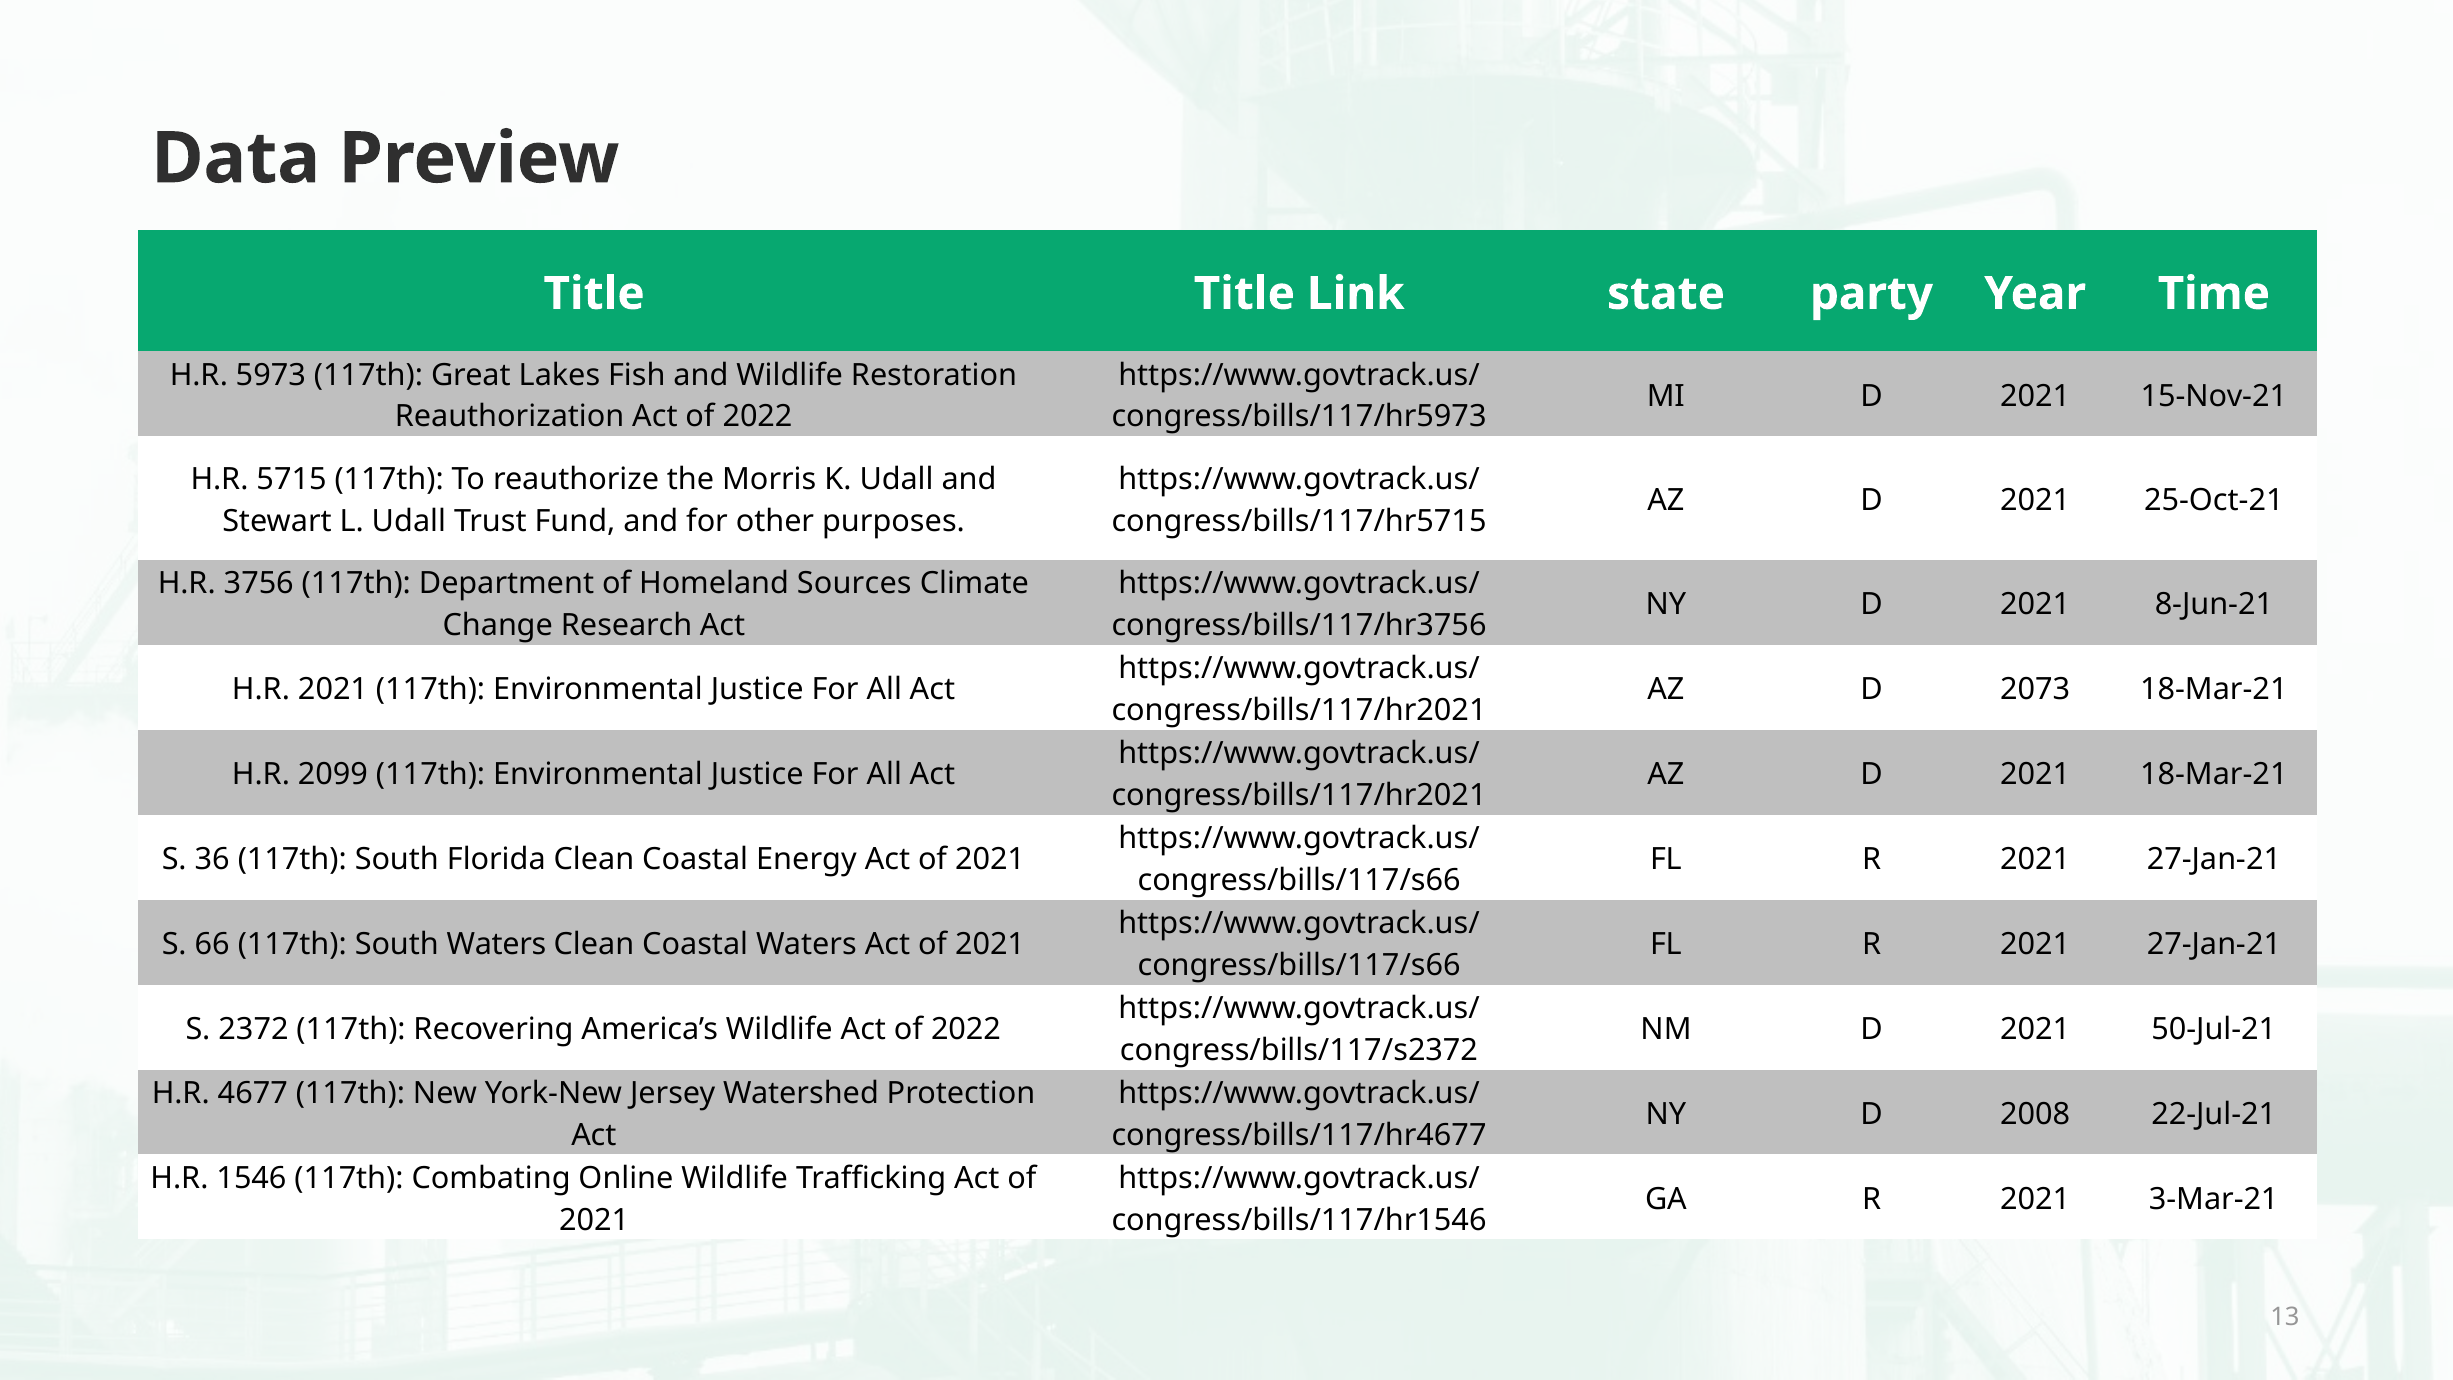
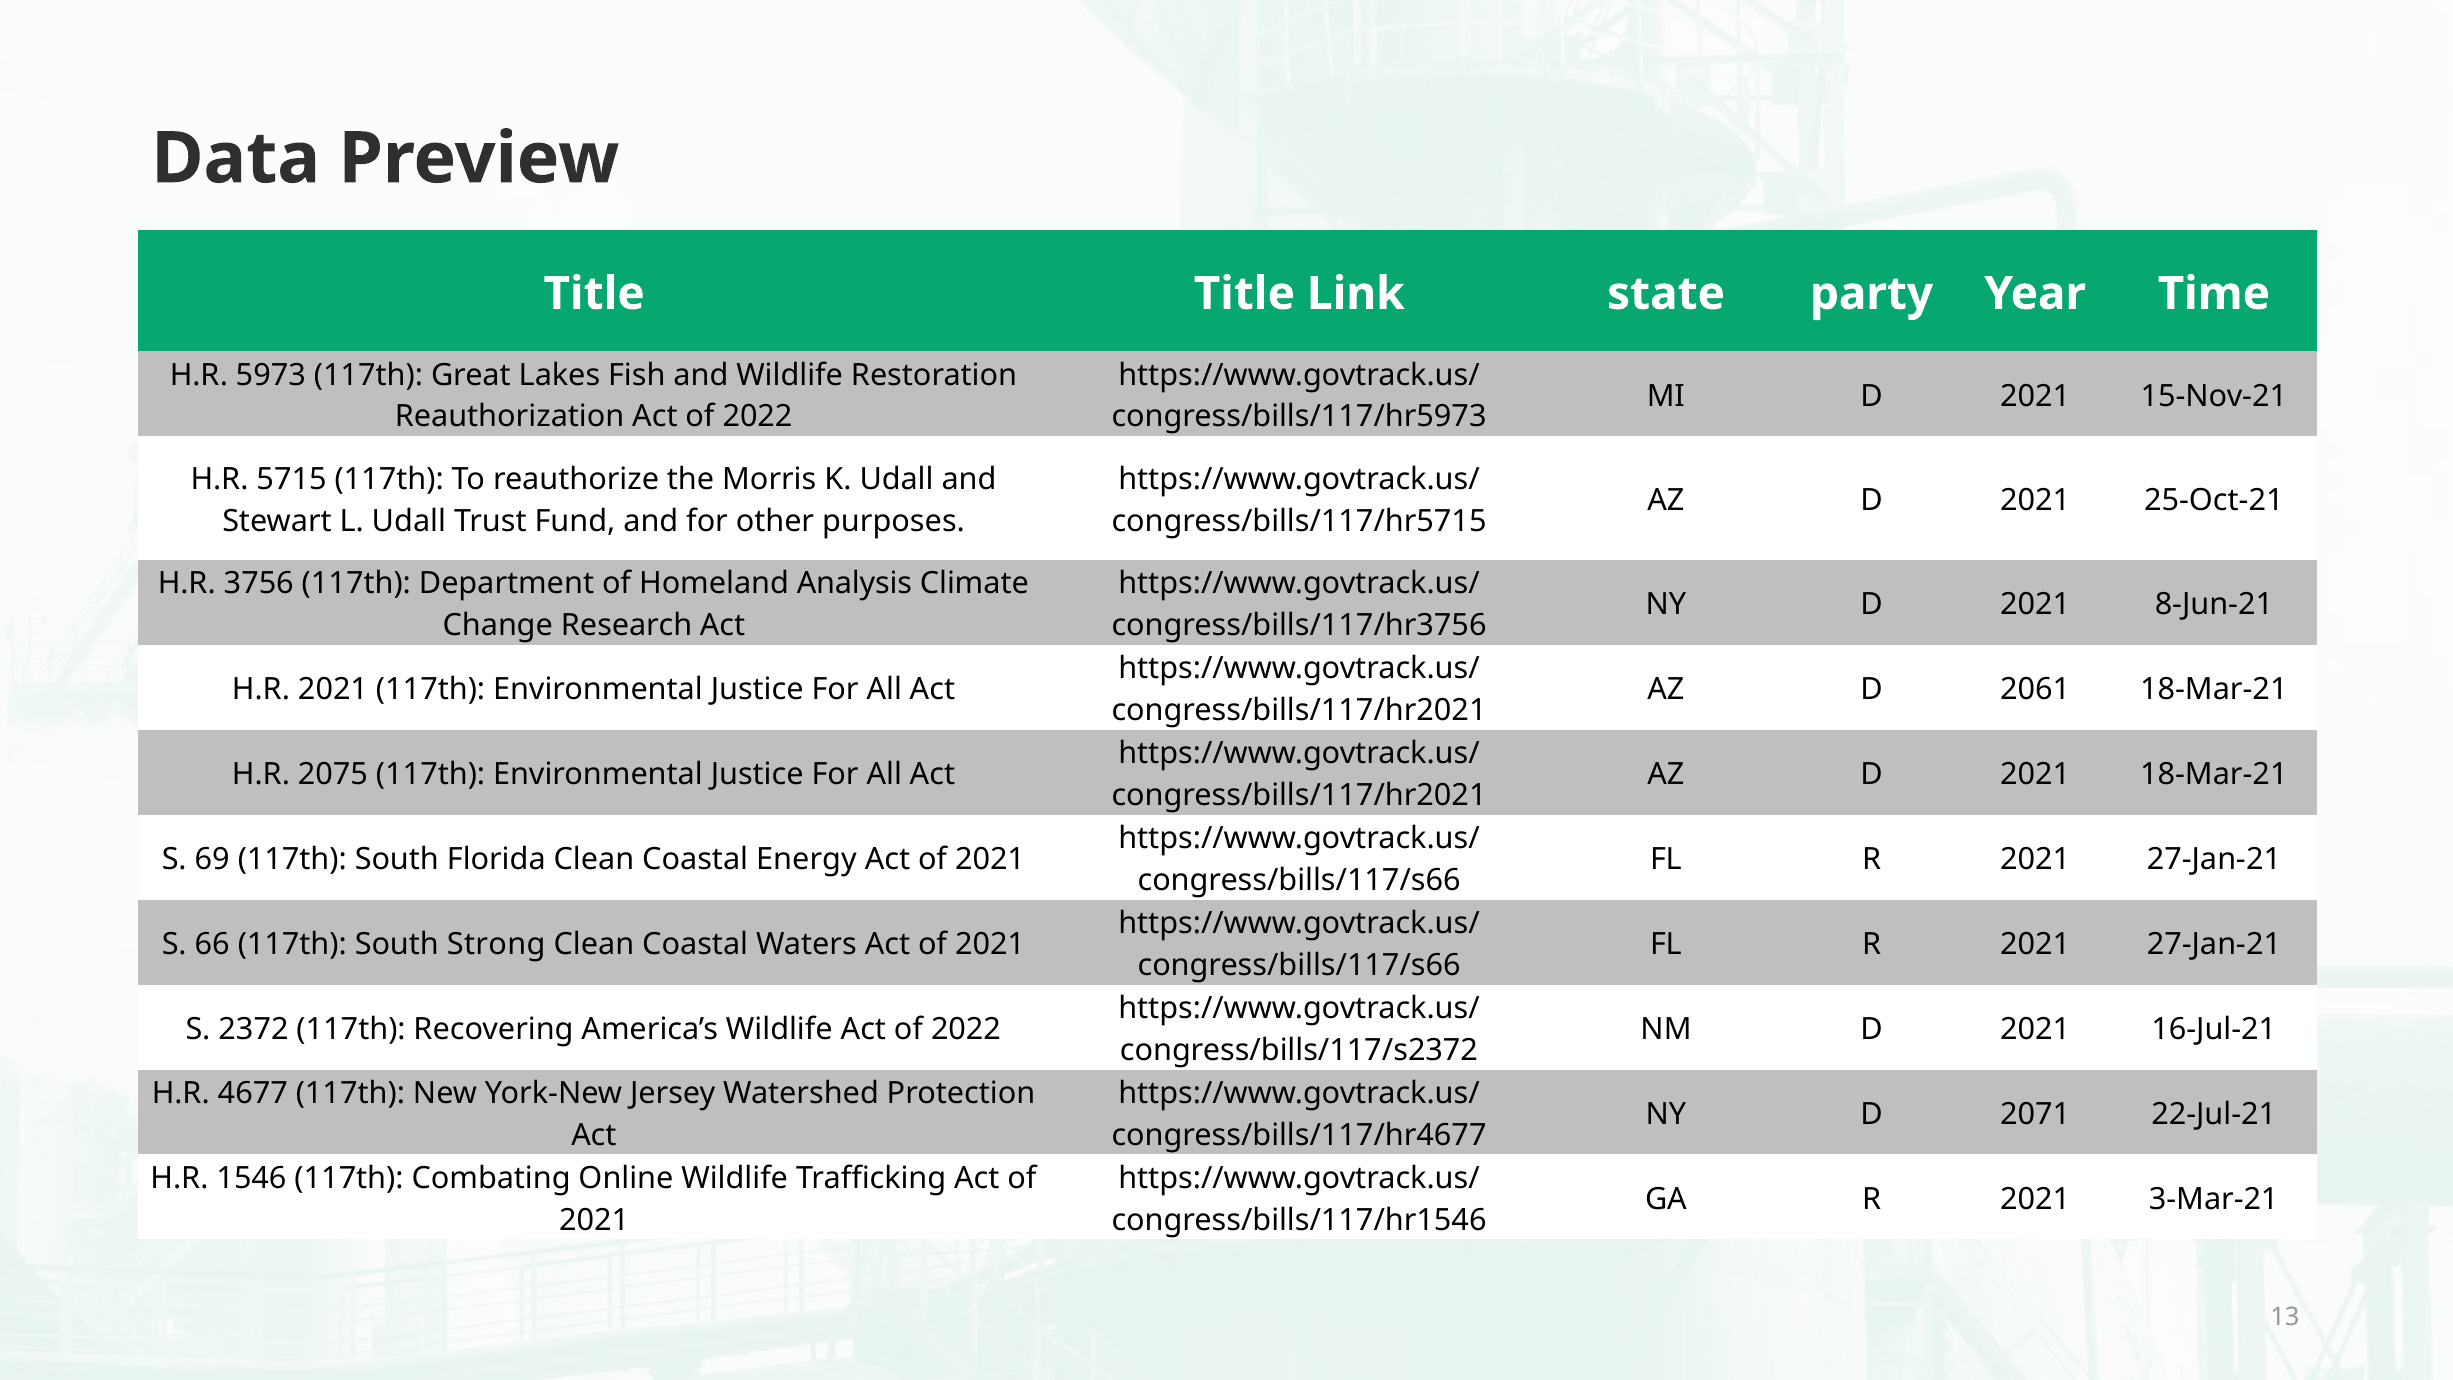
Sources: Sources -> Analysis (854, 584)
2073: 2073 -> 2061 (2035, 690)
2099: 2099 -> 2075 (333, 775)
36: 36 -> 69 (212, 859)
South Waters: Waters -> Strong (496, 944)
50-Jul-21: 50-Jul-21 -> 16-Jul-21 (2214, 1029)
2008: 2008 -> 2071 (2035, 1114)
